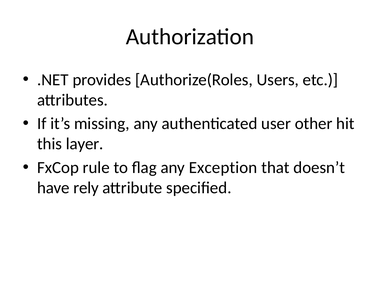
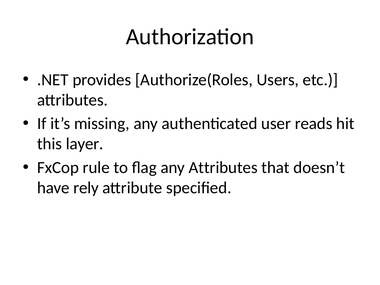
other: other -> reads (314, 124)
any Exception: Exception -> Attributes (223, 168)
